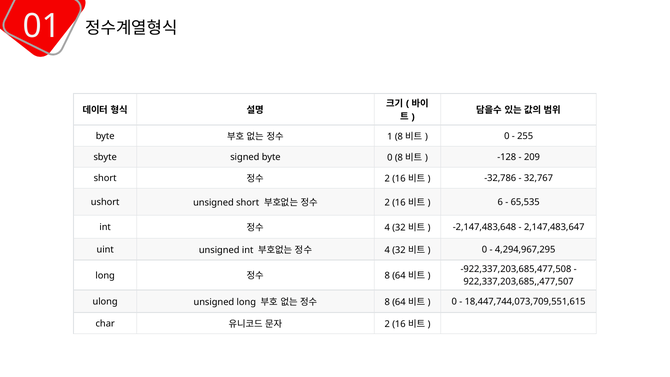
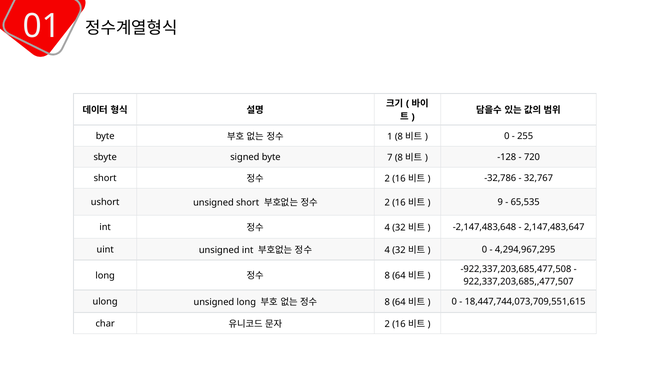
byte 0: 0 -> 7 (390, 158)
209: 209 -> 720 (532, 157)
6: 6 -> 9 (500, 202)
